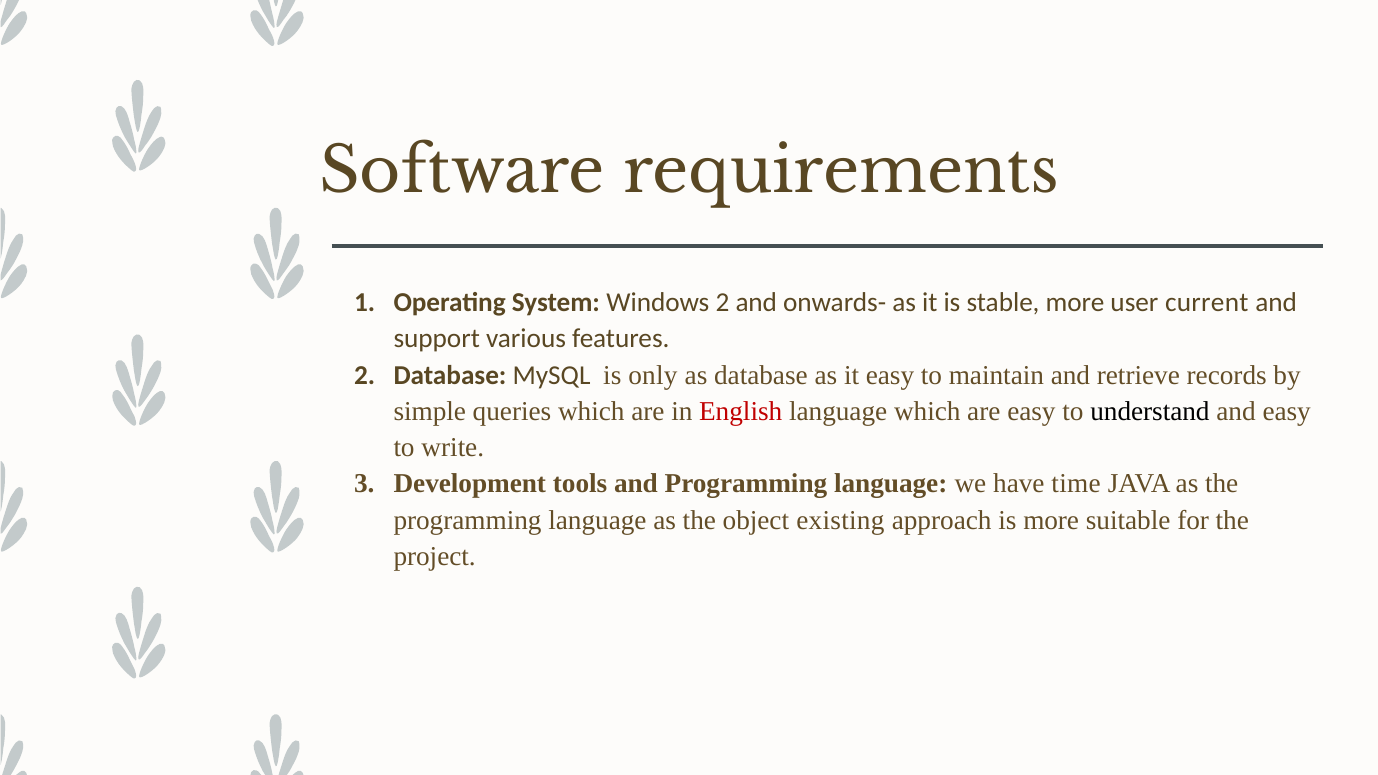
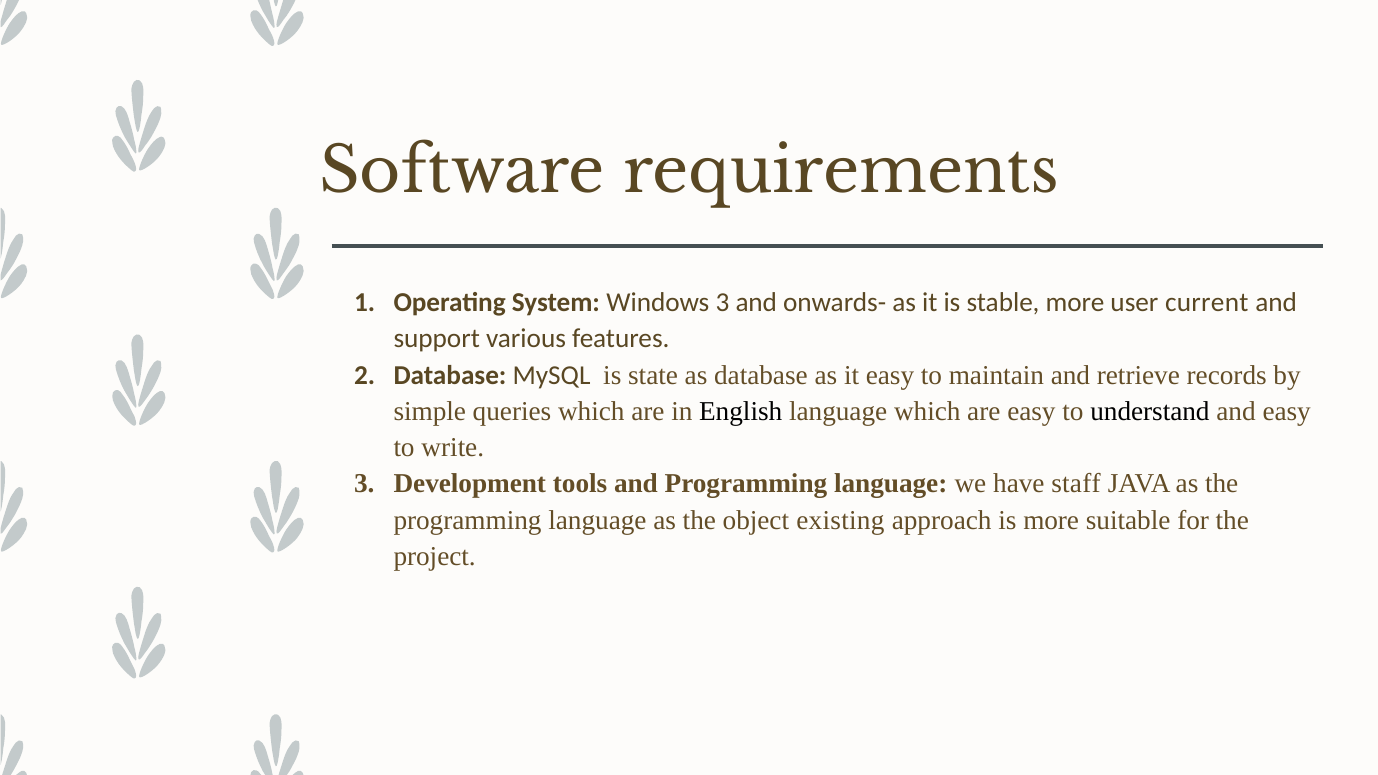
Windows 2: 2 -> 3 (722, 303)
only: only -> state (653, 375)
English colour: red -> black (741, 411)
time: time -> staff (1076, 484)
